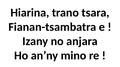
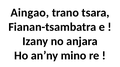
Hiarina: Hiarina -> Aingao (30, 13)
